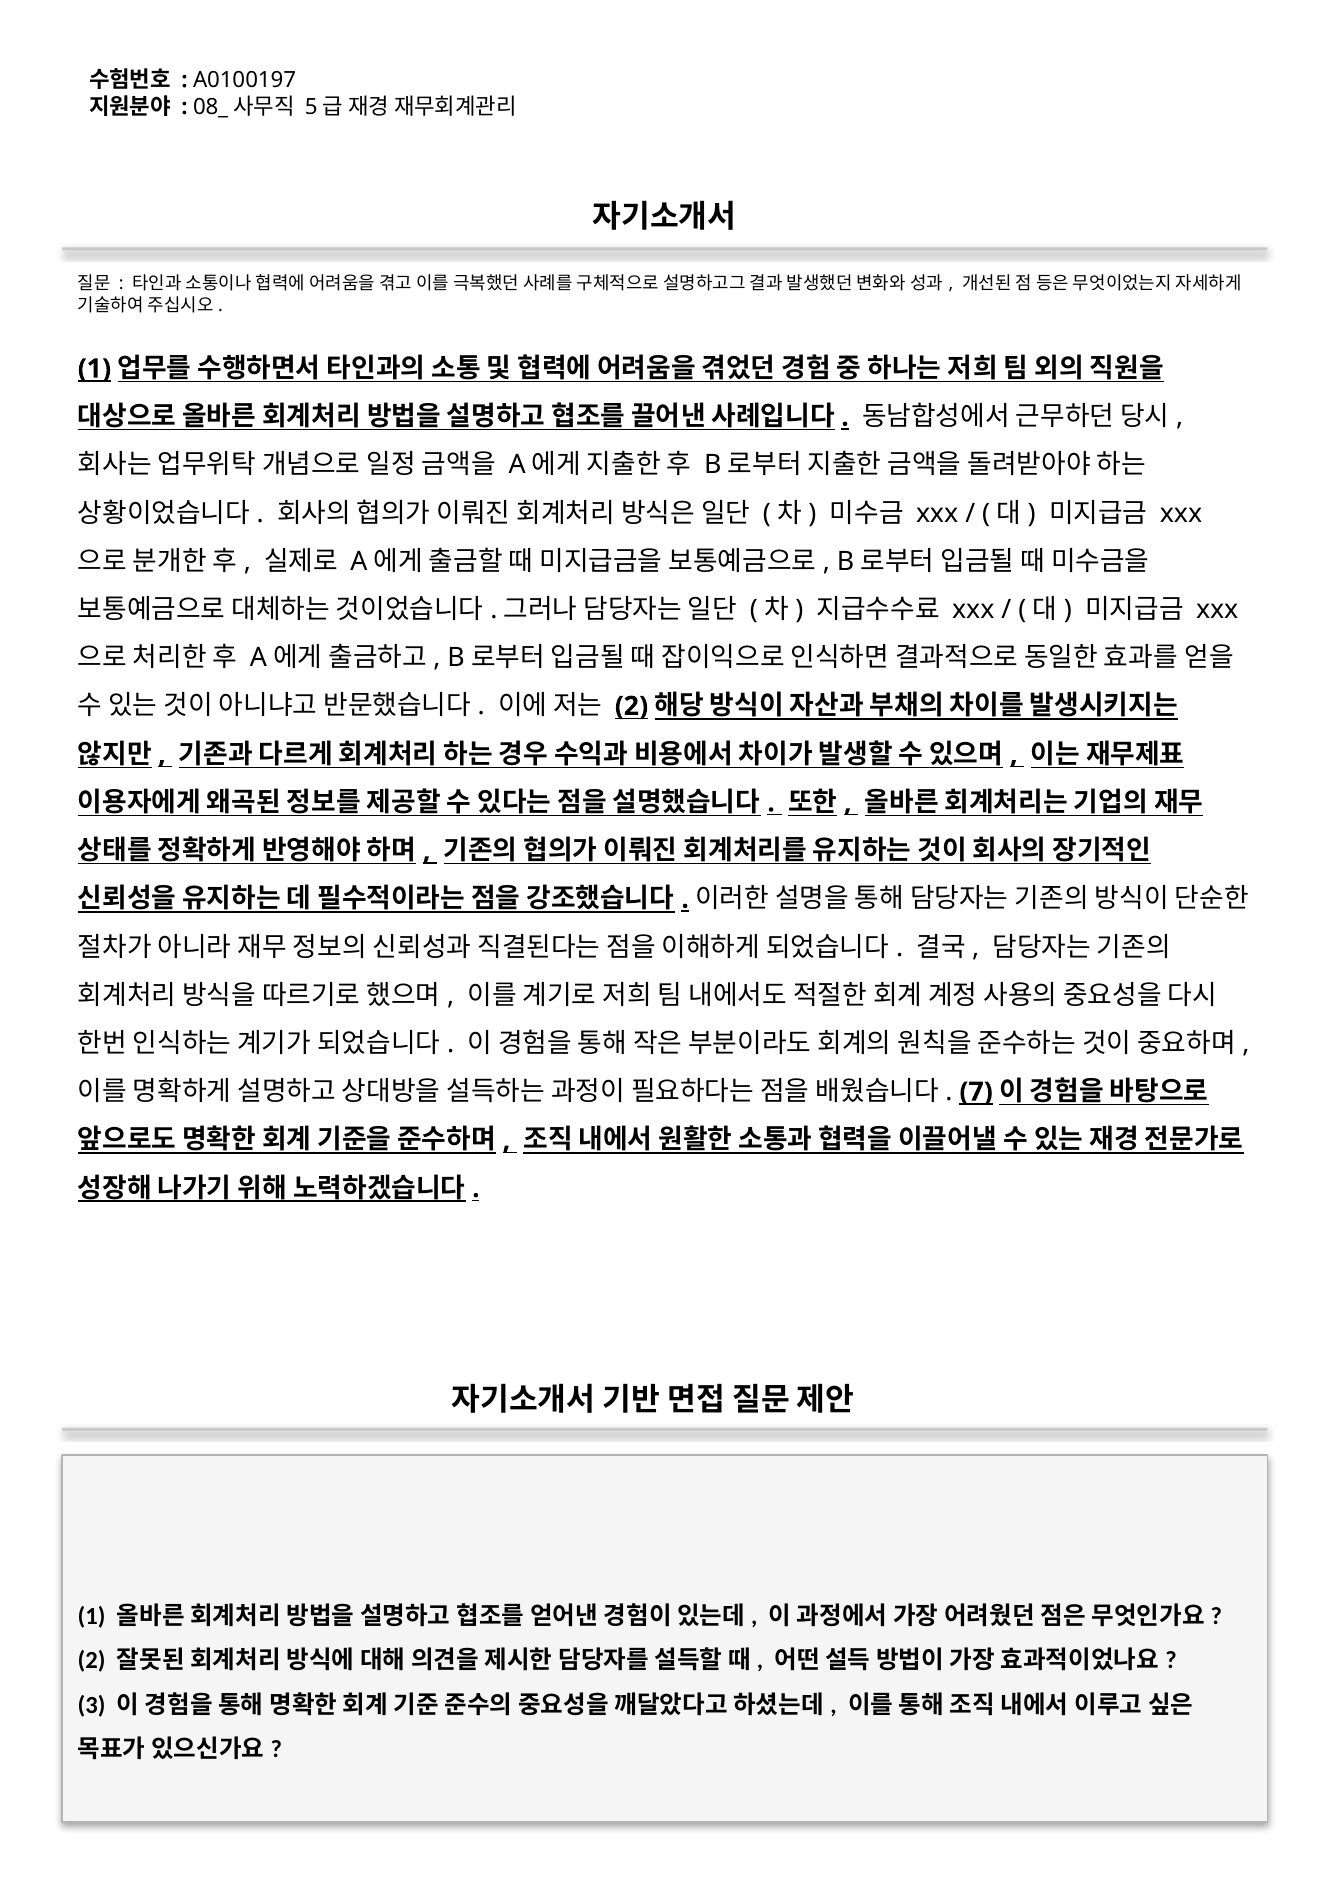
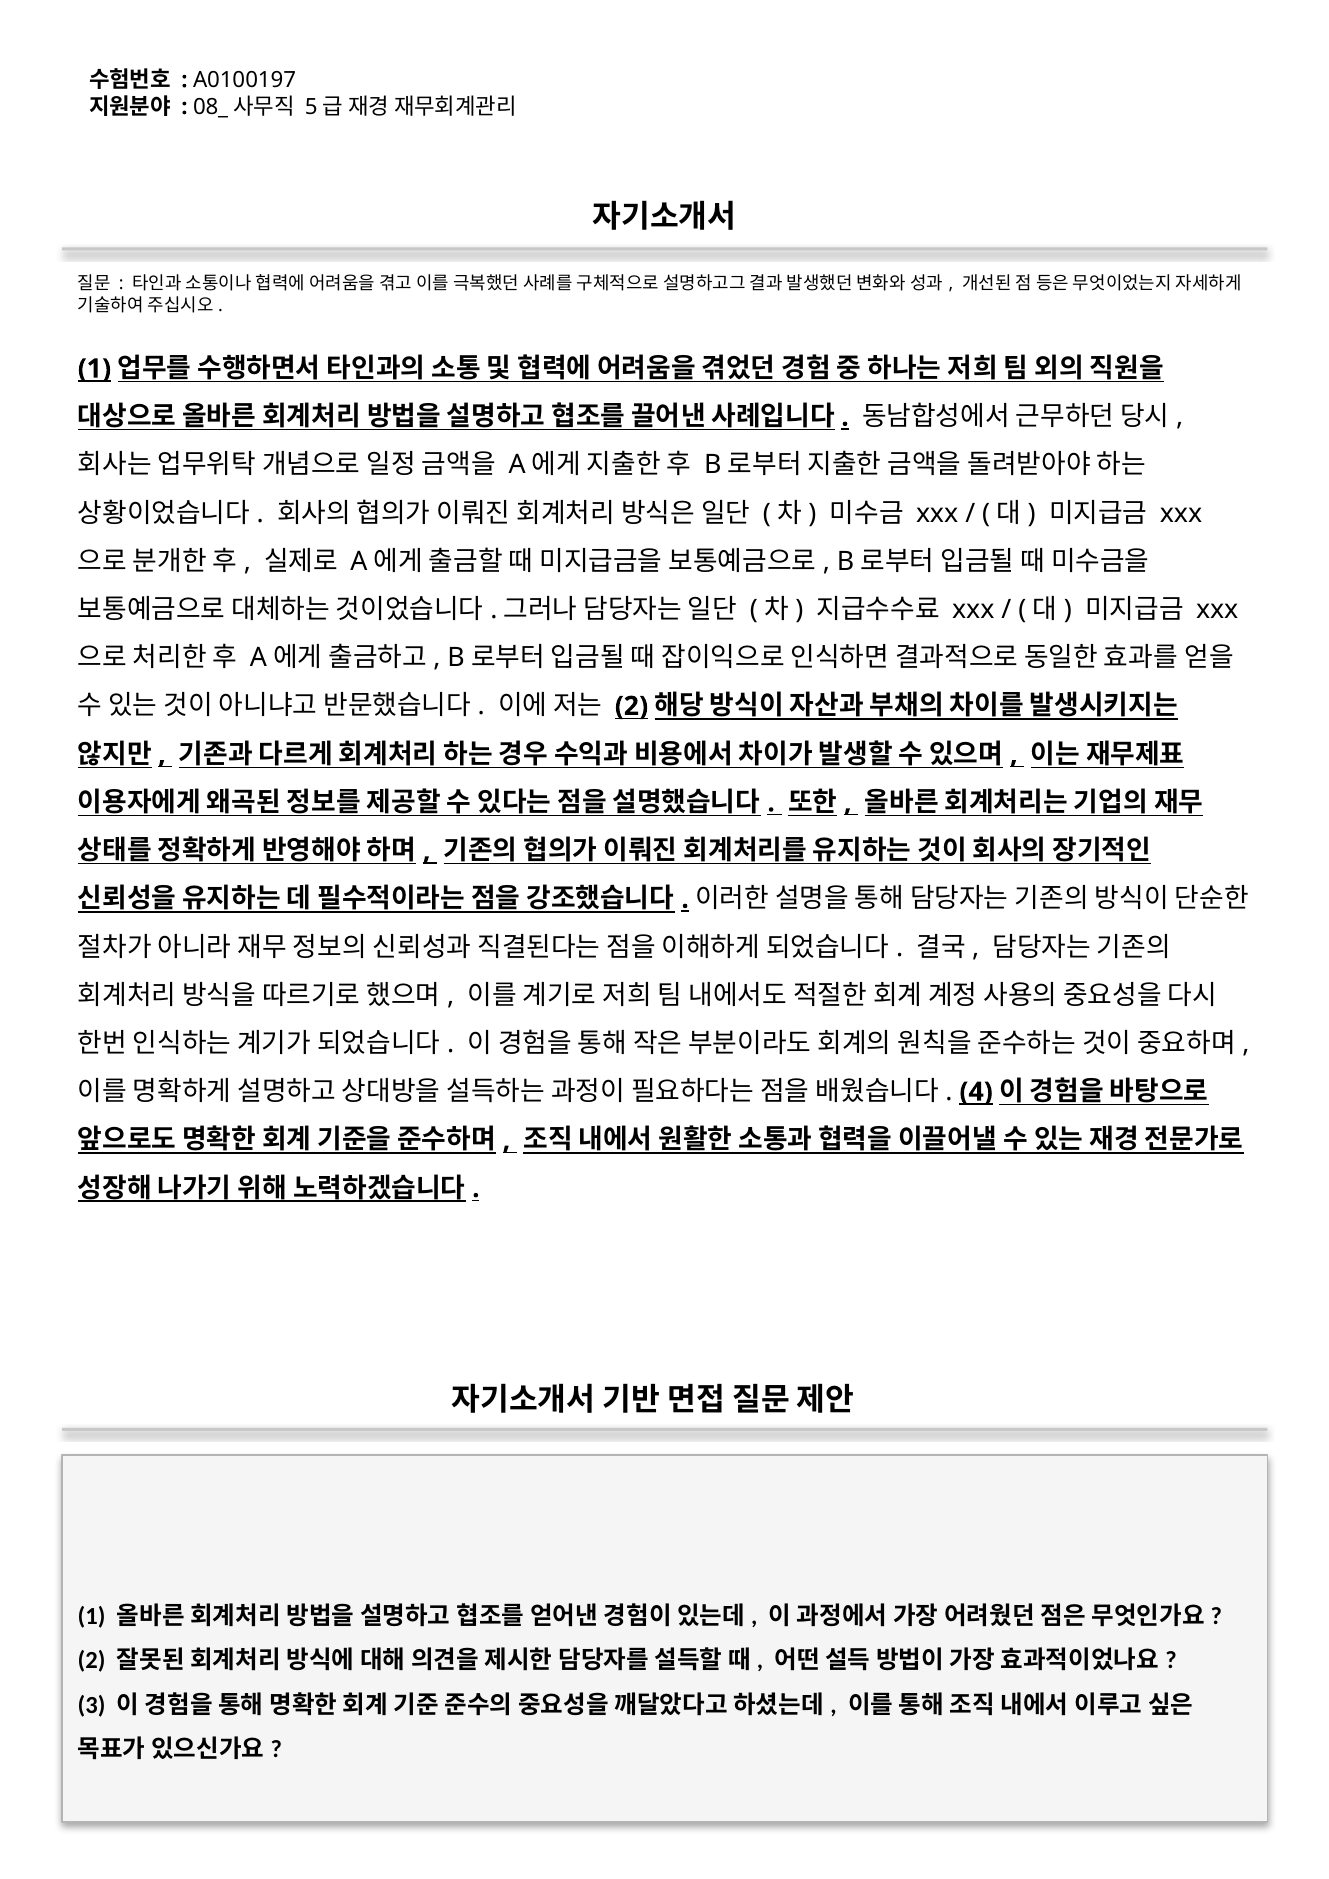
7: 7 -> 4 (976, 1092)
